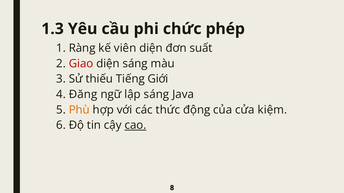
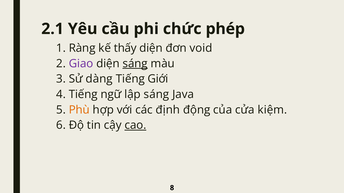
1.3: 1.3 -> 2.1 (53, 29)
viên: viên -> thấy (125, 48)
suất: suất -> void (201, 48)
Giao colour: red -> purple (81, 64)
sáng underline: none -> present (135, 64)
thiếu: thiếu -> dàng (99, 79)
4 Đăng: Đăng -> Tiếng (83, 95)
thức: thức -> định (168, 110)
